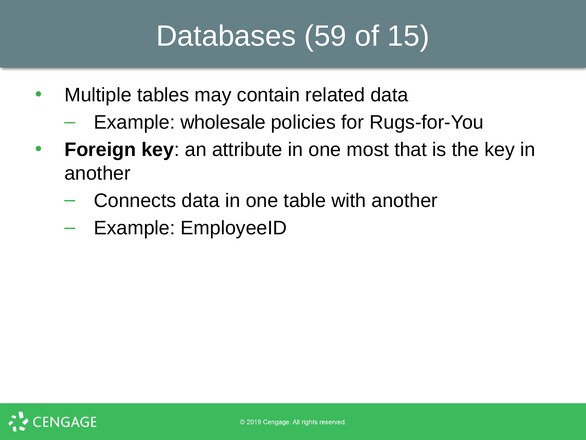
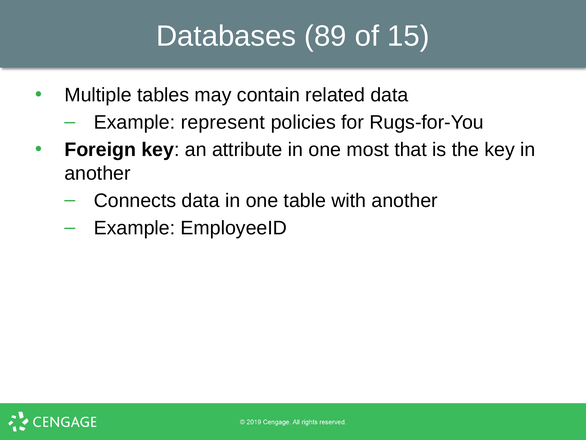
59: 59 -> 89 (325, 36)
wholesale: wholesale -> represent (223, 122)
